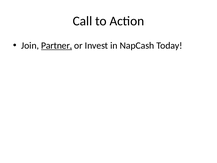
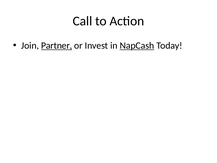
NapCash underline: none -> present (137, 46)
